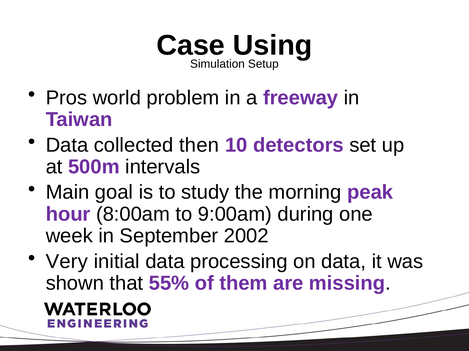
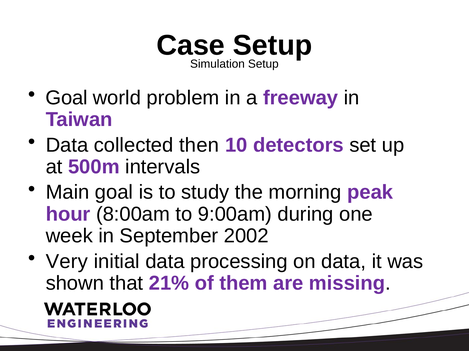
Case Using: Using -> Setup (273, 45)
Pros: Pros -> Goal (67, 98)
55%: 55% -> 21% (169, 284)
